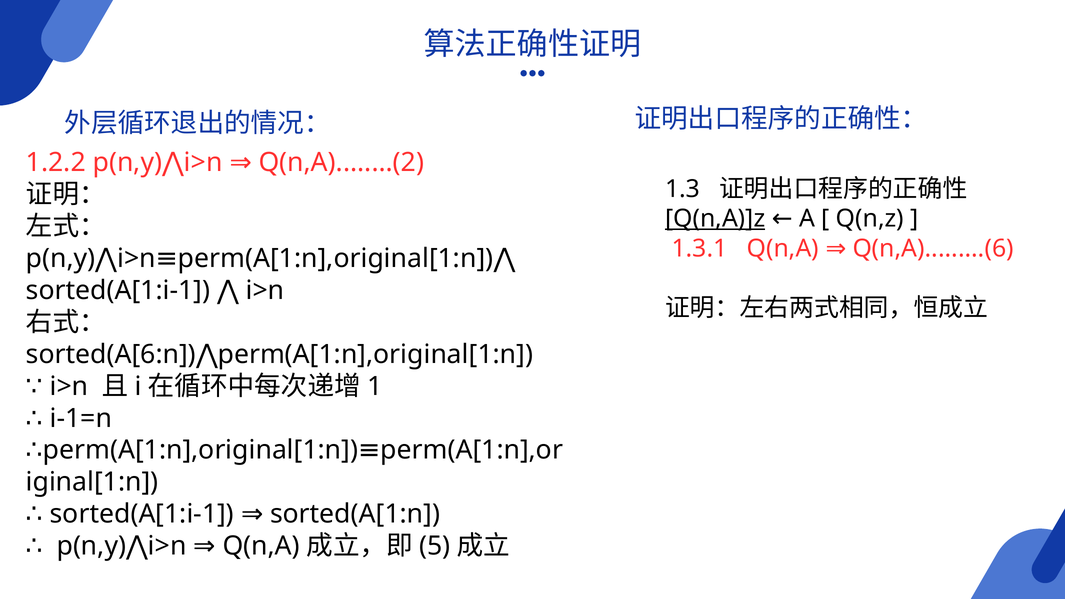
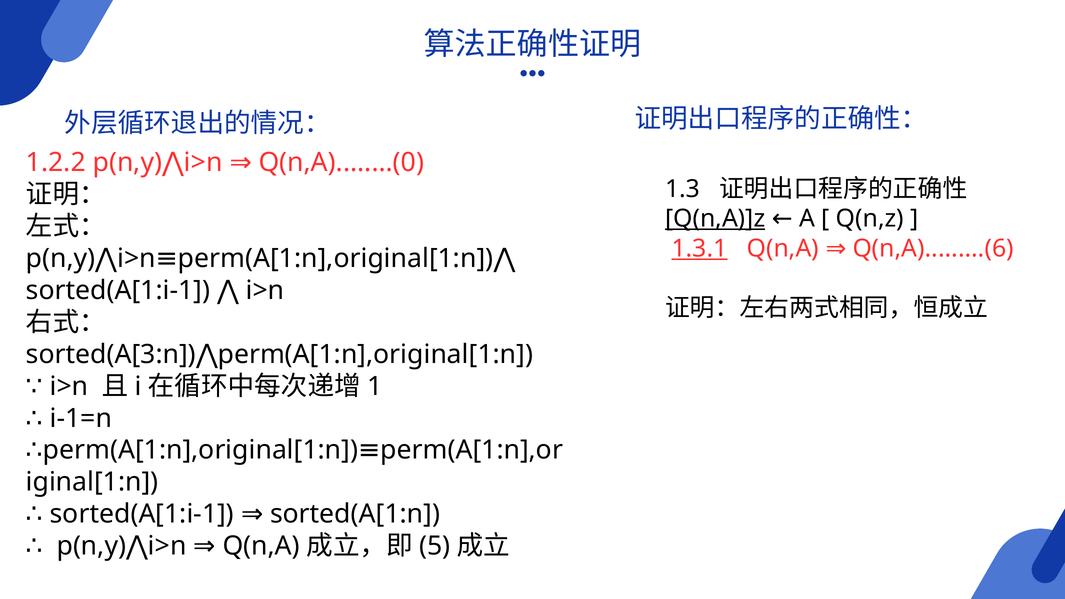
Q(n,A)........(2: Q(n,A)........(2 -> Q(n,A)........(0 (341, 163)
1.3.1 underline: none -> present (699, 248)
sorted(A[6:n: sorted(A[6:n -> sorted(A[3:n (111, 354)
